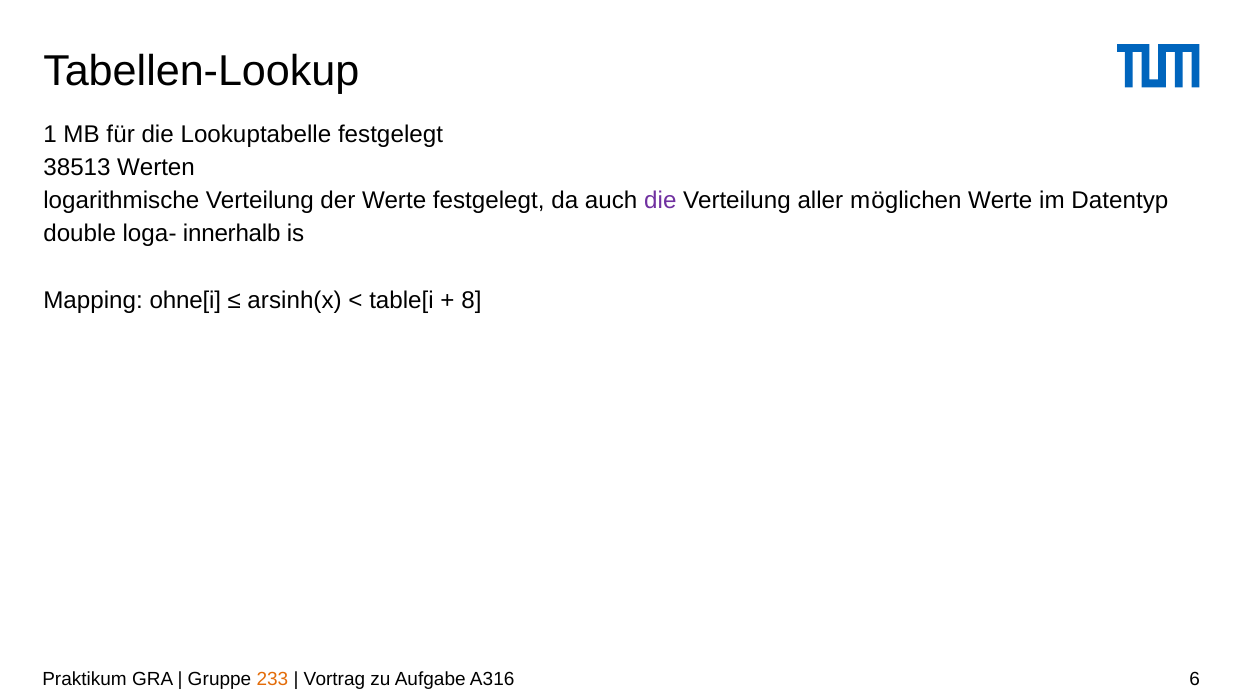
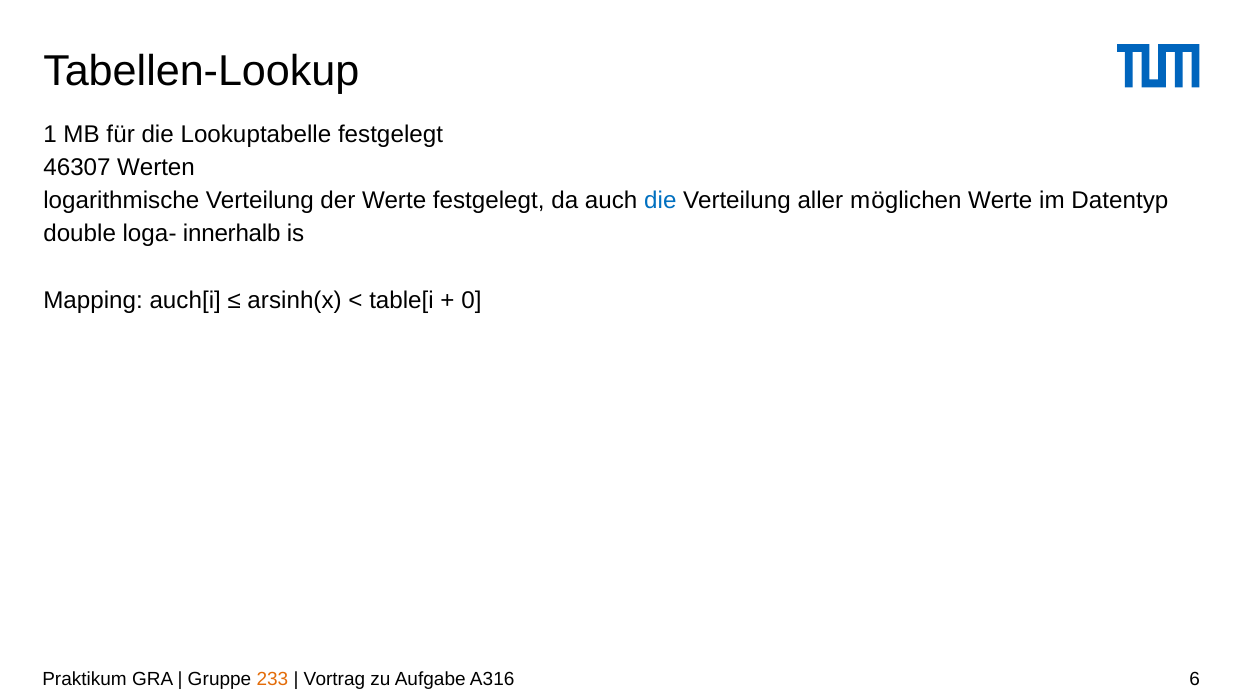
38513: 38513 -> 46307 (77, 168)
die colour: purple -> blue (660, 201)
ohne[i: ohne[i -> auch[i (185, 300)
8: 8 -> 0 (471, 300)
